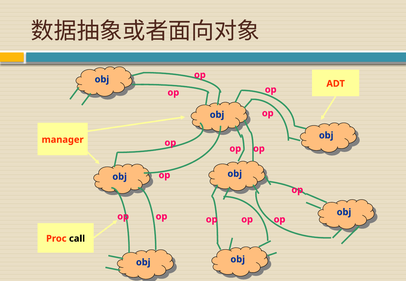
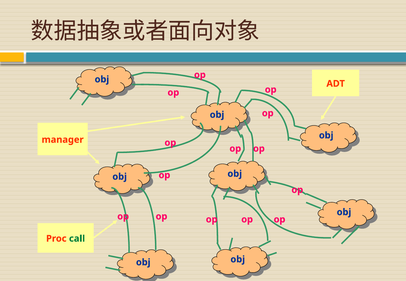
call colour: black -> green (77, 239)
